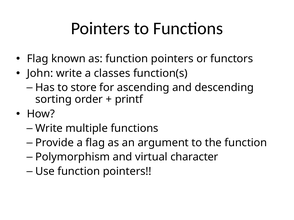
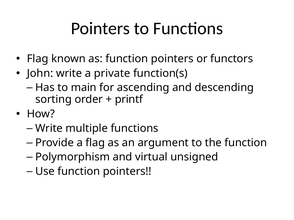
classes: classes -> private (112, 73)
store: store -> main (84, 88)
character: character -> unsigned (194, 157)
